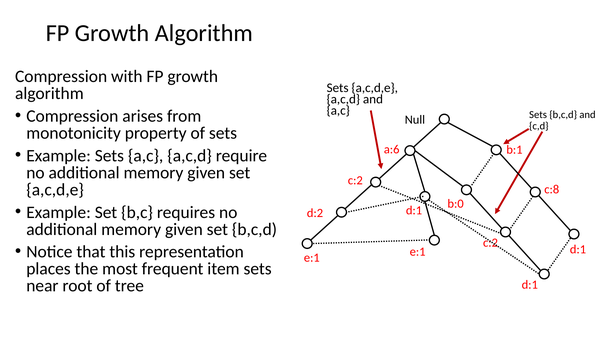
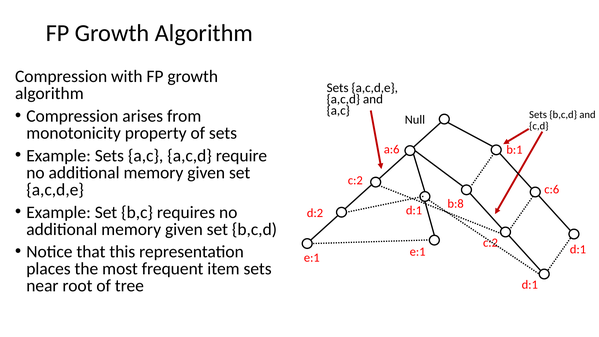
c:8: c:8 -> c:6 (552, 189)
b:0: b:0 -> b:8 (456, 204)
